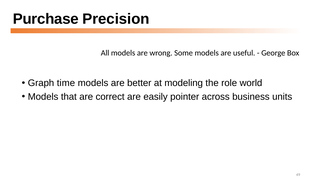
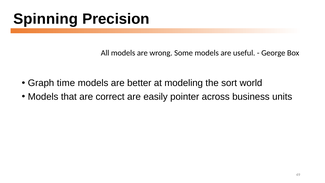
Purchase: Purchase -> Spinning (46, 19)
role: role -> sort (229, 83)
